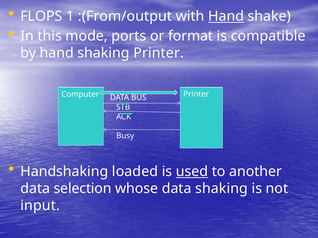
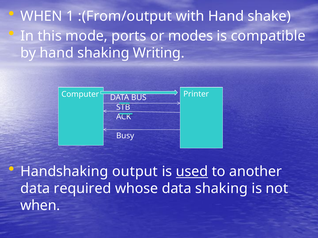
FLOPS: FLOPS -> WHEN (41, 16)
Hand underline: present -> none (226, 16)
format: format -> modes (191, 36)
shaking Printer: Printer -> Writing (159, 53)
loaded: loaded -> output (135, 172)
selection: selection -> required (83, 189)
input: input -> when (40, 206)
